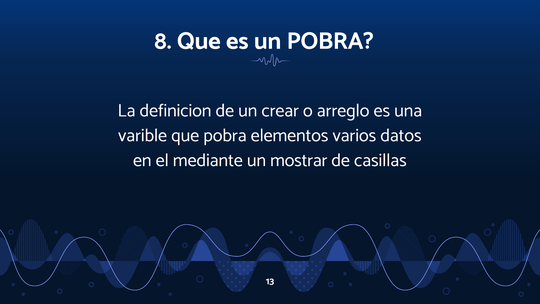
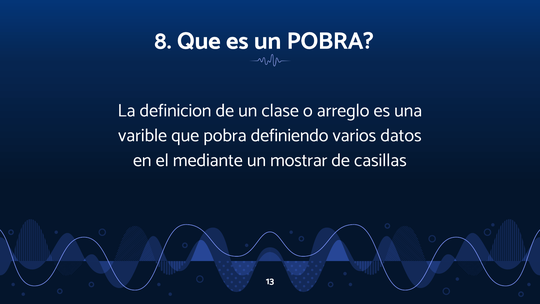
crear: crear -> clase (280, 110)
elementos: elementos -> definiendo (290, 135)
